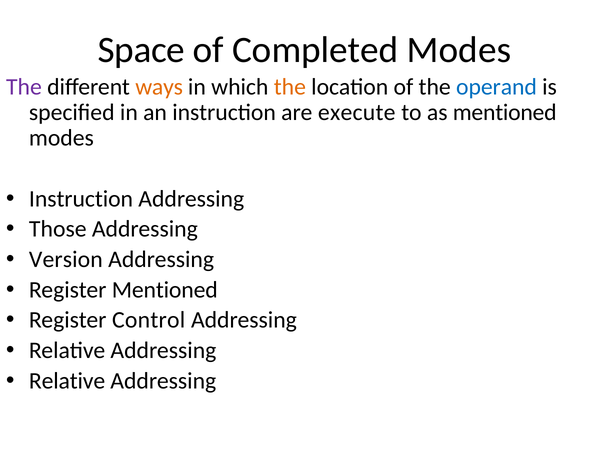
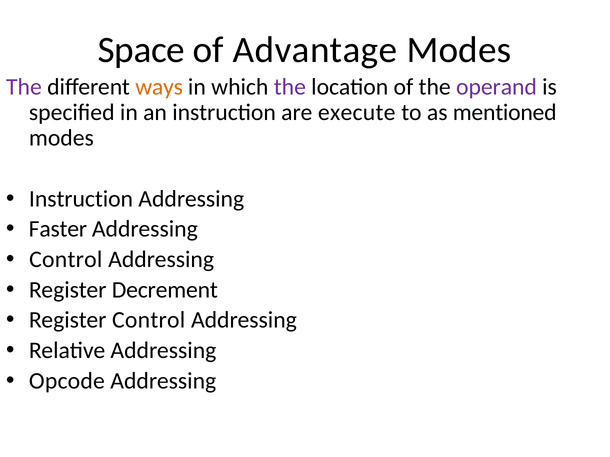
Completed: Completed -> Advantage (315, 50)
the colour: orange -> purple (290, 87)
operand colour: blue -> purple (496, 87)
Those: Those -> Faster (58, 229)
Version: Version -> Control (66, 260)
Register Mentioned: Mentioned -> Decrement (165, 290)
Relative: Relative -> Opcode (67, 381)
